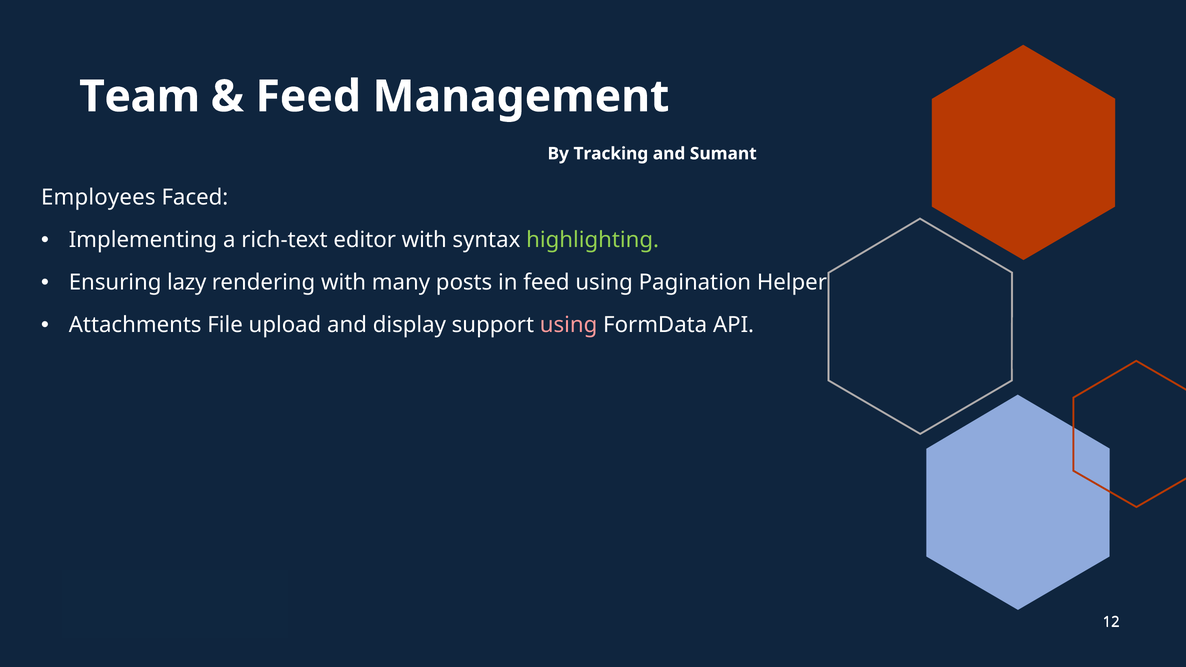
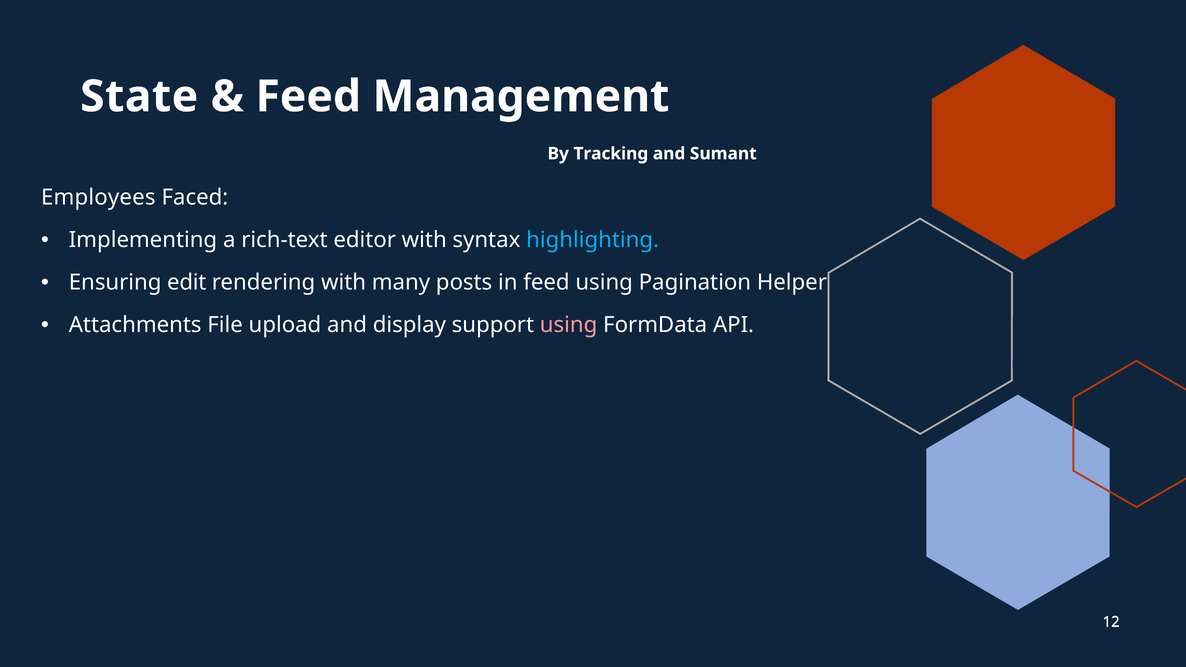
Team: Team -> State (139, 97)
highlighting colour: light green -> light blue (593, 240)
lazy: lazy -> edit (187, 283)
